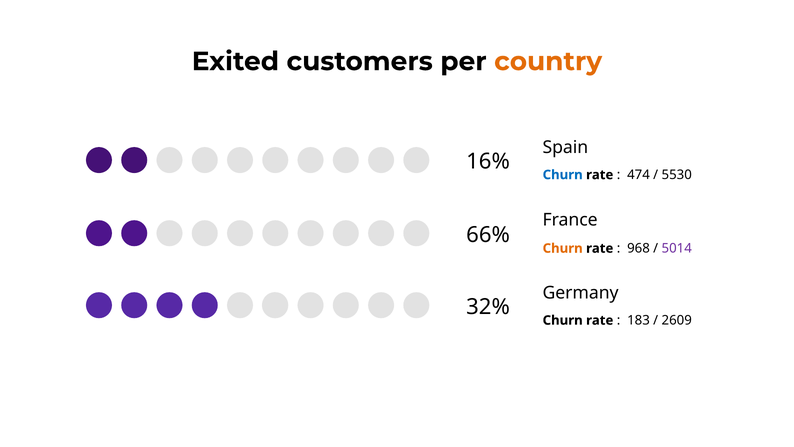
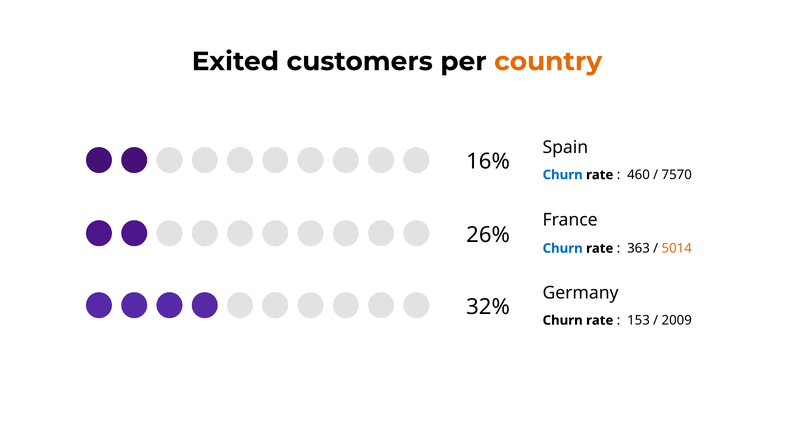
474: 474 -> 460 (638, 175)
5530: 5530 -> 7570 (677, 175)
66%: 66% -> 26% (488, 235)
Churn colour: orange -> blue (563, 248)
968: 968 -> 363 (638, 248)
5014 colour: purple -> orange (677, 248)
183: 183 -> 153 (638, 320)
2609: 2609 -> 2009 (677, 320)
